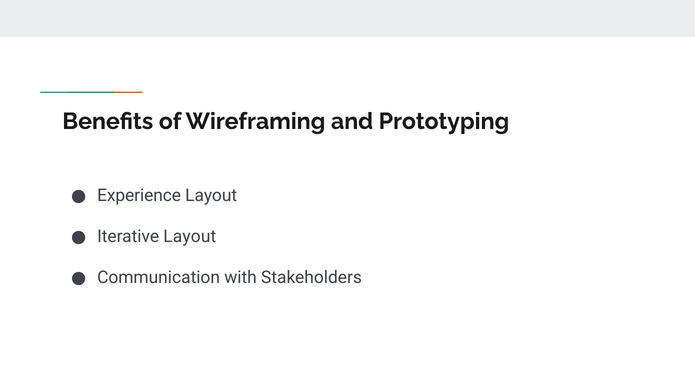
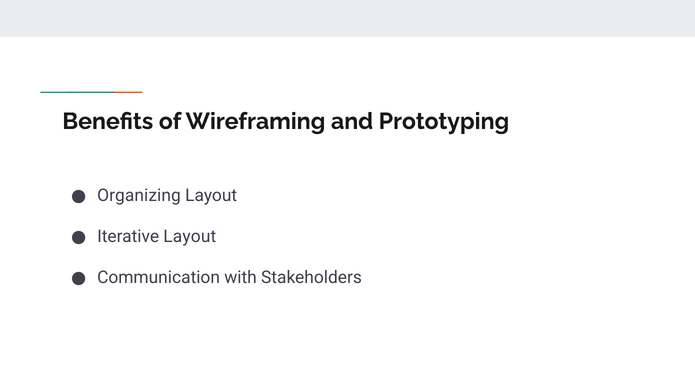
Experience: Experience -> Organizing (139, 196)
